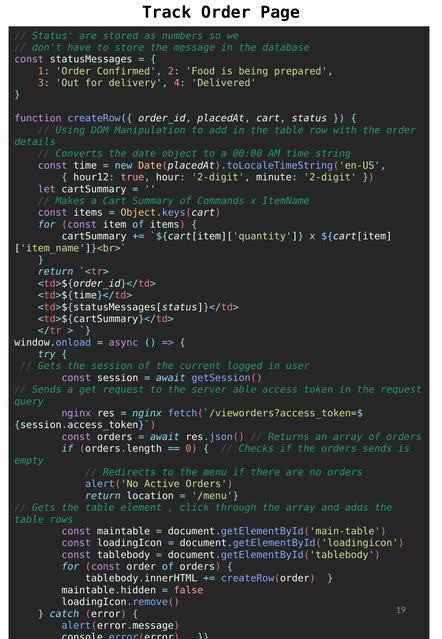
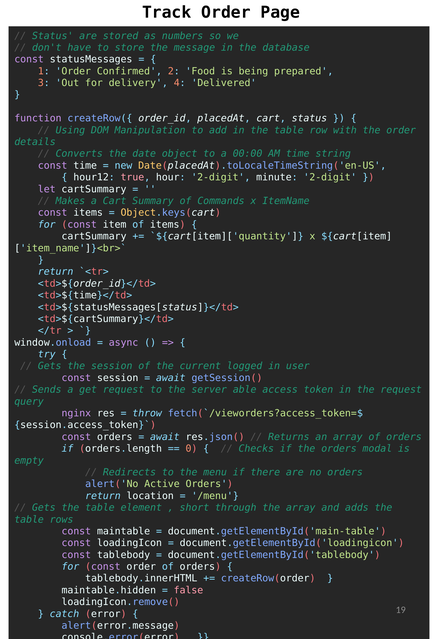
nginx: nginx -> throw (147, 413)
orders sends: sends -> modal (377, 448)
click: click -> short (194, 507)
